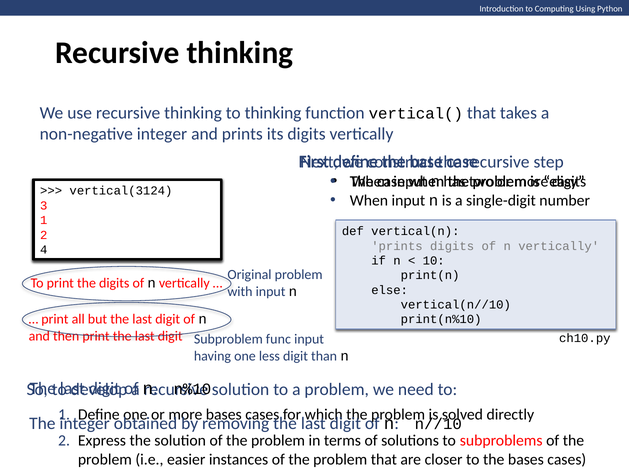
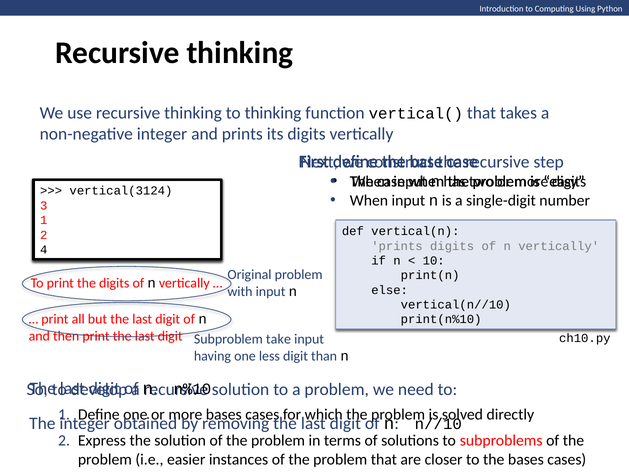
func: func -> take (278, 339)
